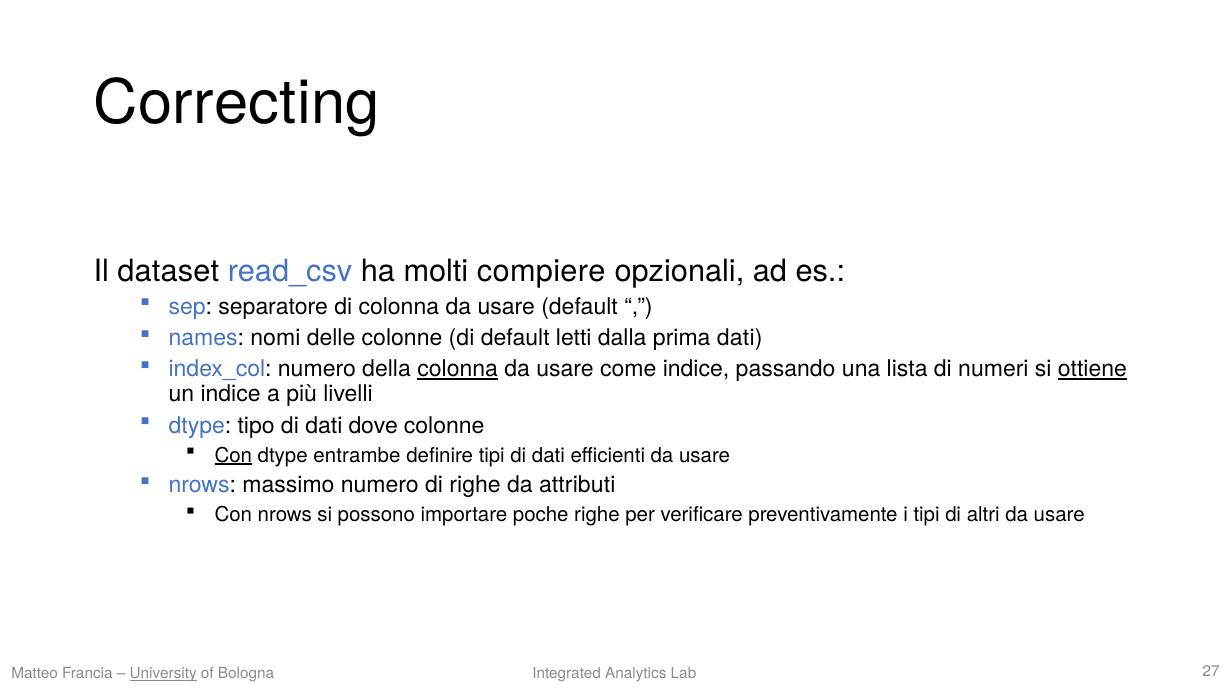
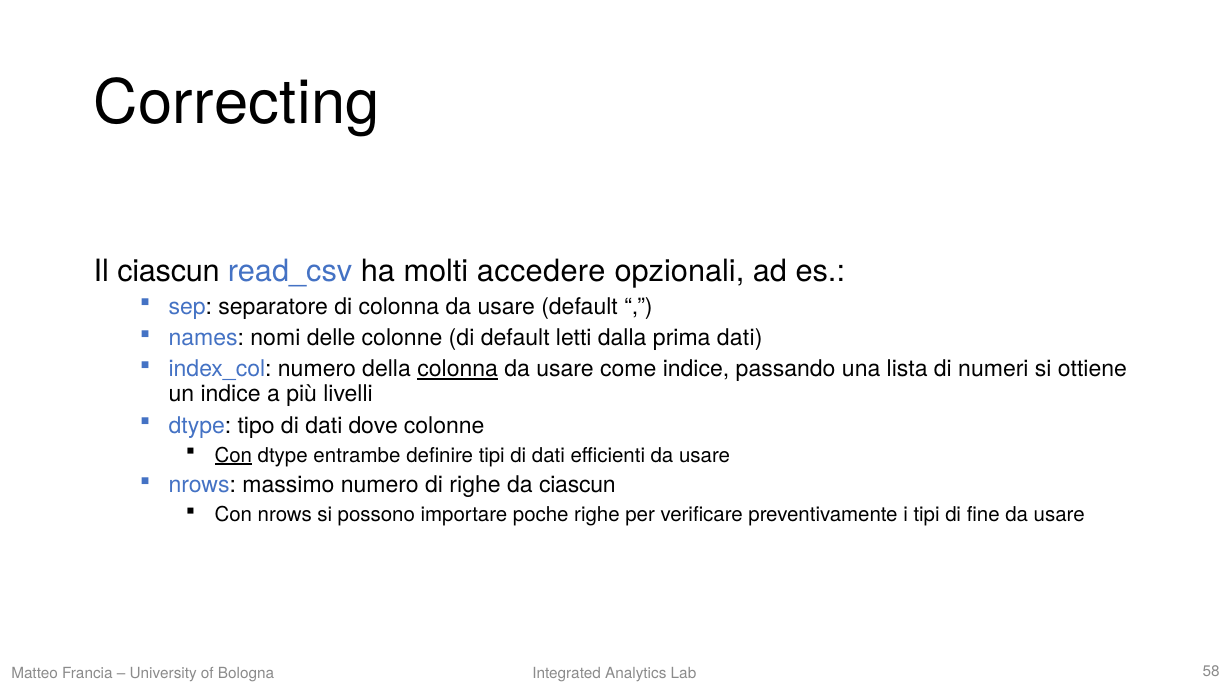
Il dataset: dataset -> ciascun (169, 271)
compiere: compiere -> accedere (541, 271)
ottiene underline: present -> none (1092, 369)
da attributi: attributi -> ciascun (577, 485)
altri: altri -> fine (983, 515)
University underline: present -> none (163, 674)
27: 27 -> 58 (1211, 672)
